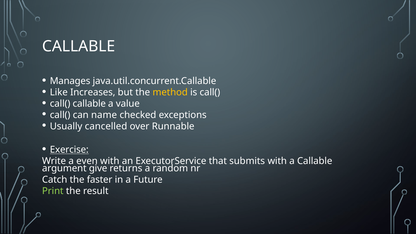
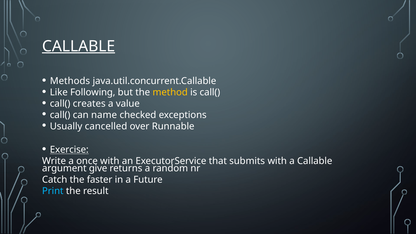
CALLABLE underline: none -> present (79, 46)
Manages: Manages -> Methods (70, 81)
Increases: Increases -> Following (93, 92)
call( callable: callable -> creates (89, 104)
even: even -> once (87, 161)
Print colour: light green -> light blue (53, 191)
